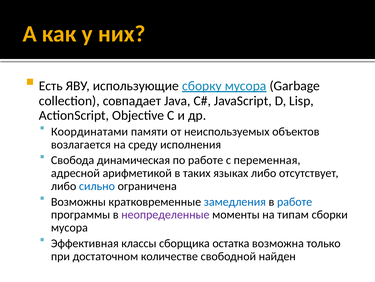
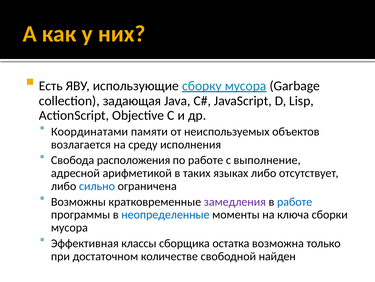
совпадает: совпадает -> задающая (132, 101)
динамическая: динамическая -> расположения (134, 160)
переменная: переменная -> выполнение (267, 160)
замедления colour: blue -> purple (235, 201)
неопределенные colour: purple -> blue (165, 214)
типам: типам -> ключа (293, 214)
